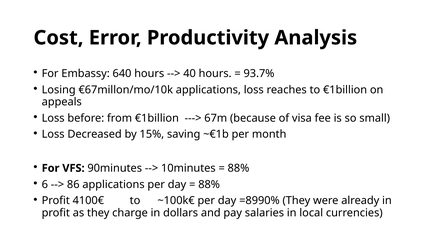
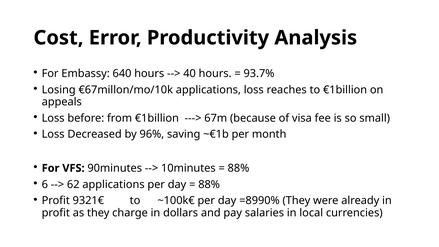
15%: 15% -> 96% (152, 134)
86: 86 -> 62 (73, 184)
4100€: 4100€ -> 9321€ (88, 201)
